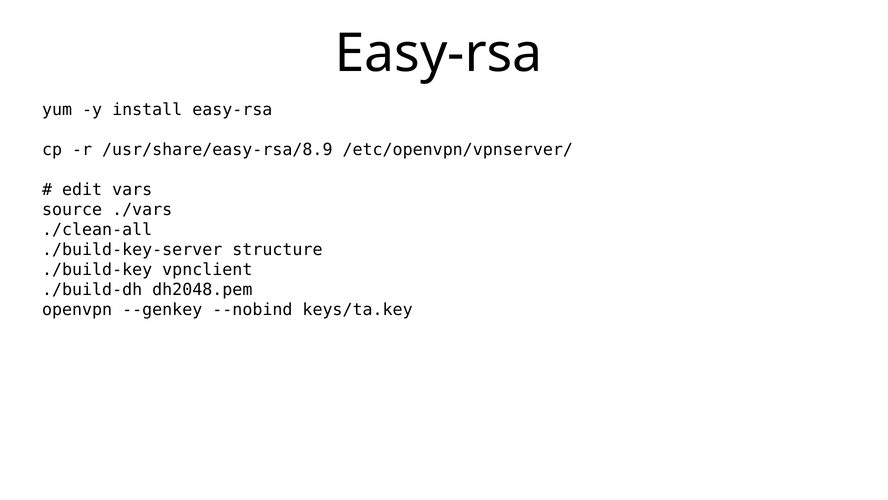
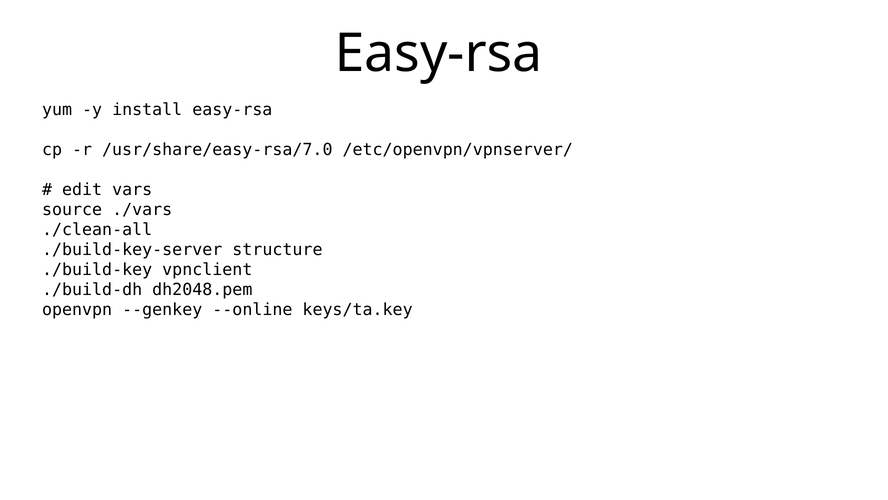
/usr/share/easy-rsa/8.9: /usr/share/easy-rsa/8.9 -> /usr/share/easy-rsa/7.0 (217, 149)
--nobind: --nobind -> --online (252, 309)
